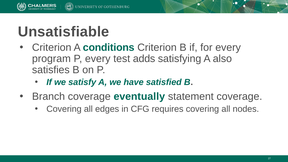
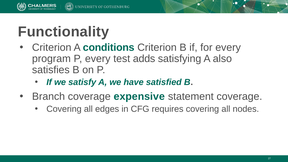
Unsatisfiable: Unsatisfiable -> Functionality (64, 32)
eventually: eventually -> expensive (139, 97)
